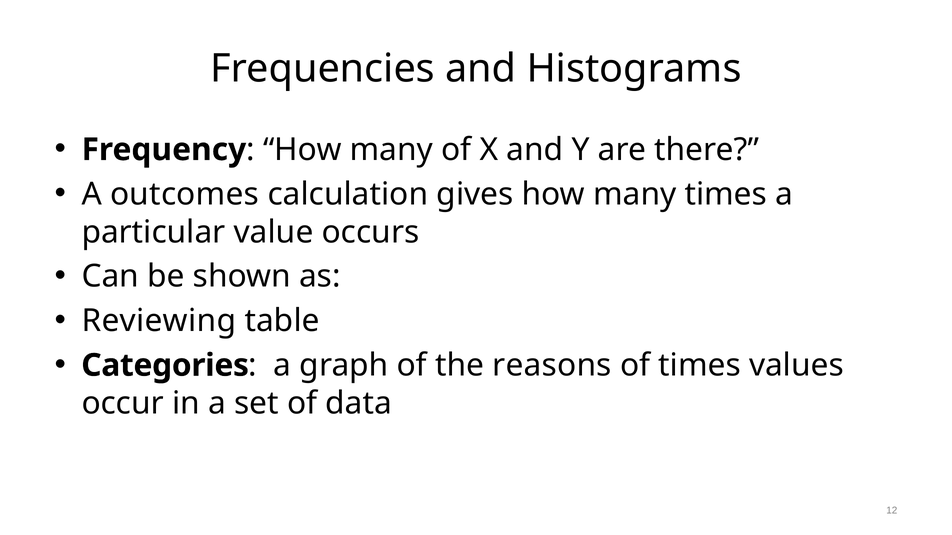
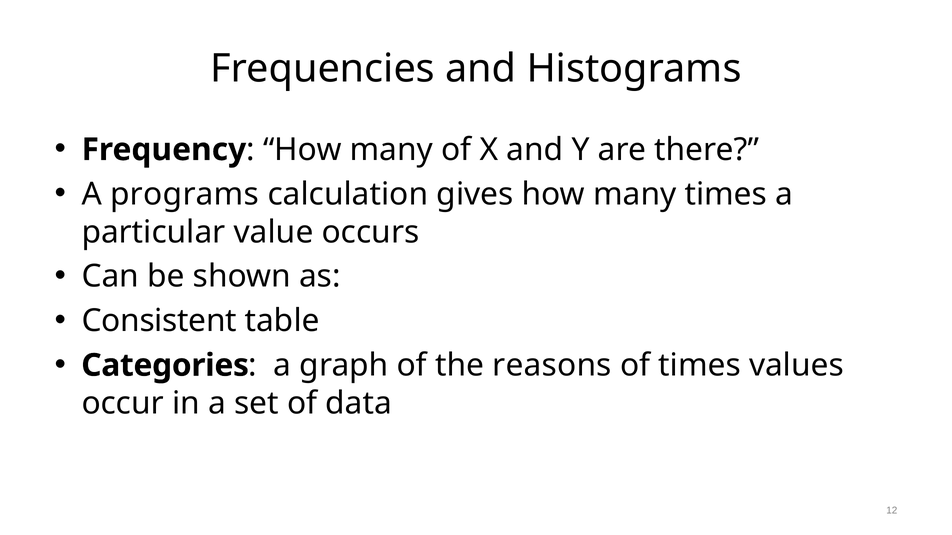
outcomes: outcomes -> programs (185, 194)
Reviewing: Reviewing -> Consistent (159, 321)
